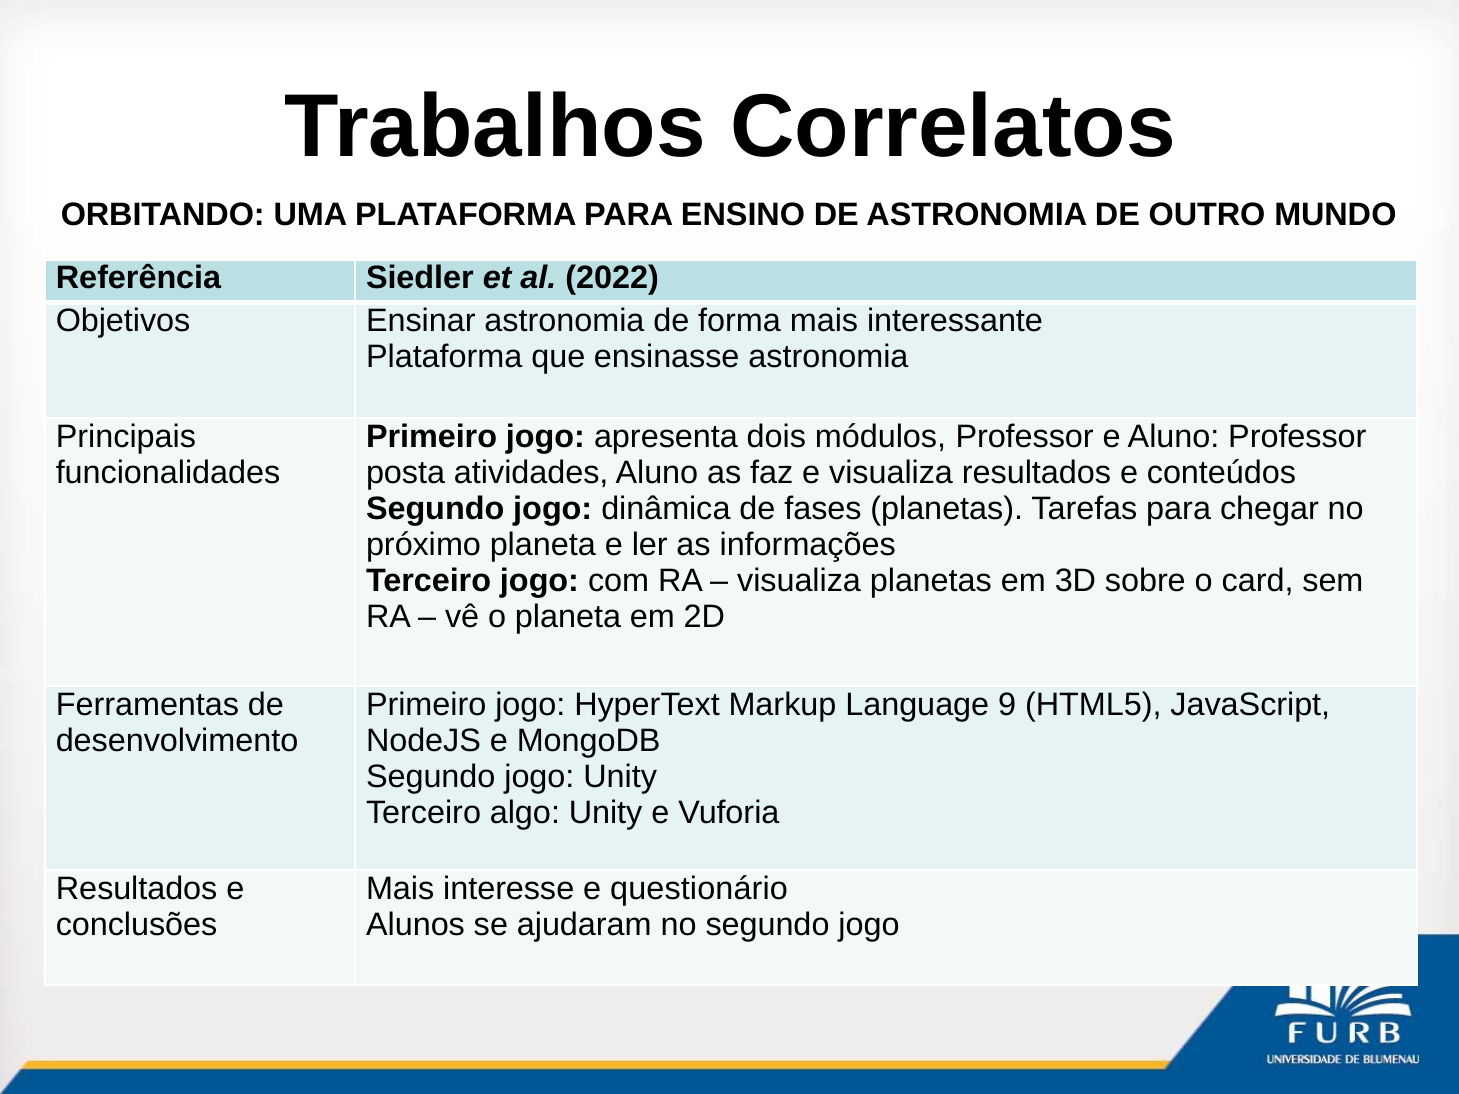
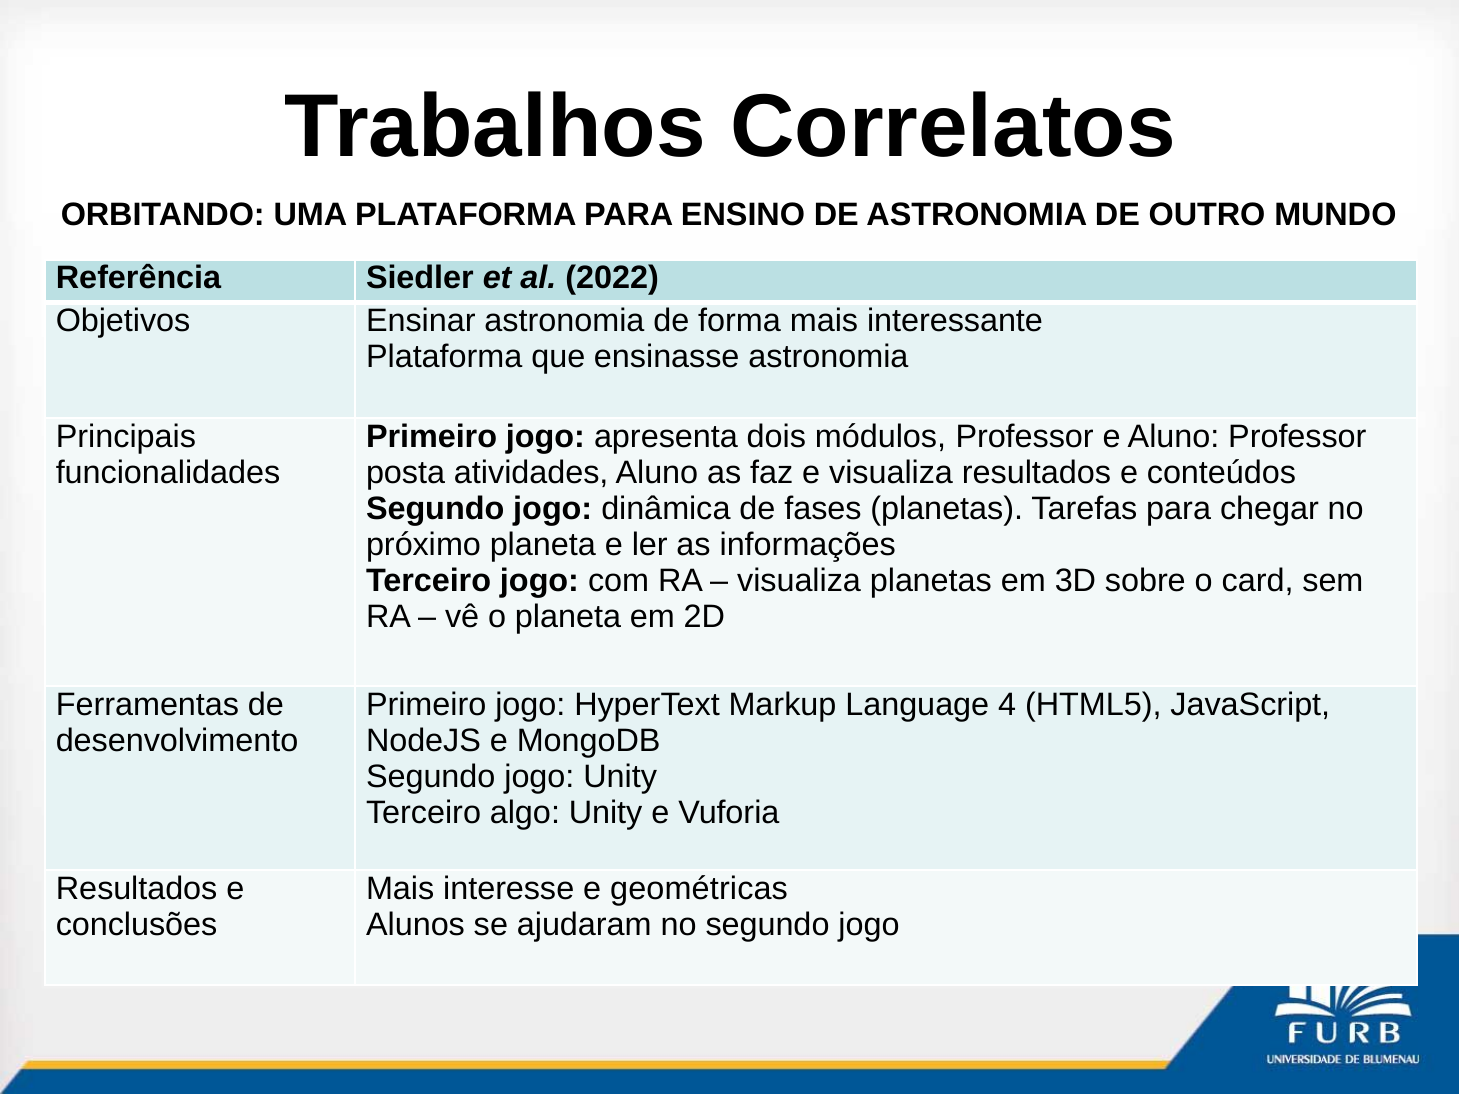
9: 9 -> 4 (1007, 705)
questionário: questionário -> geométricas (699, 889)
